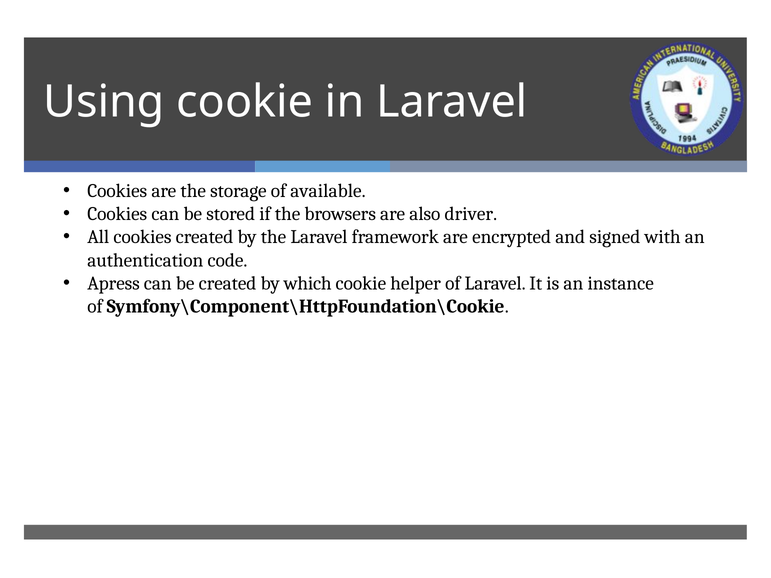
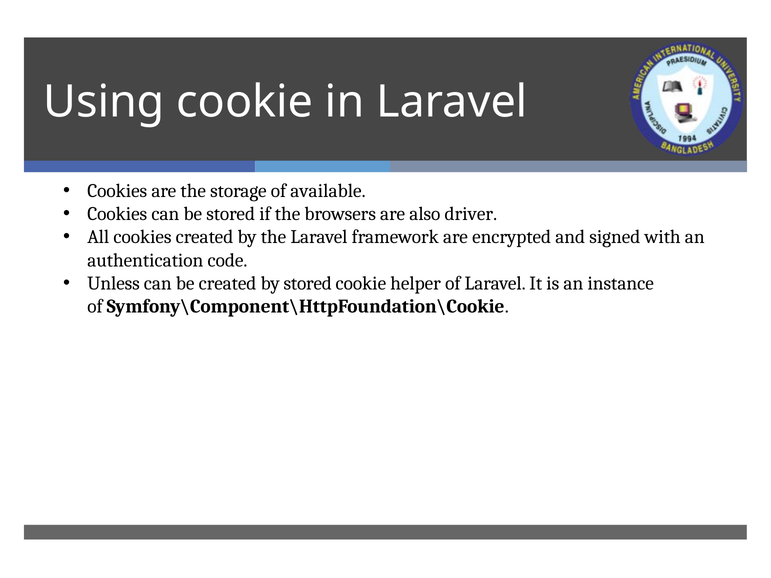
Apress: Apress -> Unless (114, 283)
by which: which -> stored (308, 283)
